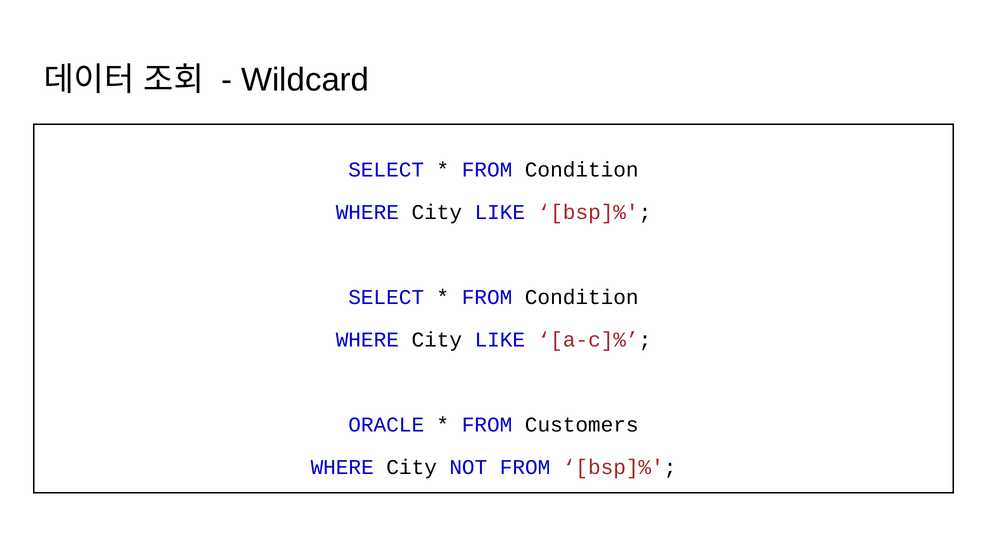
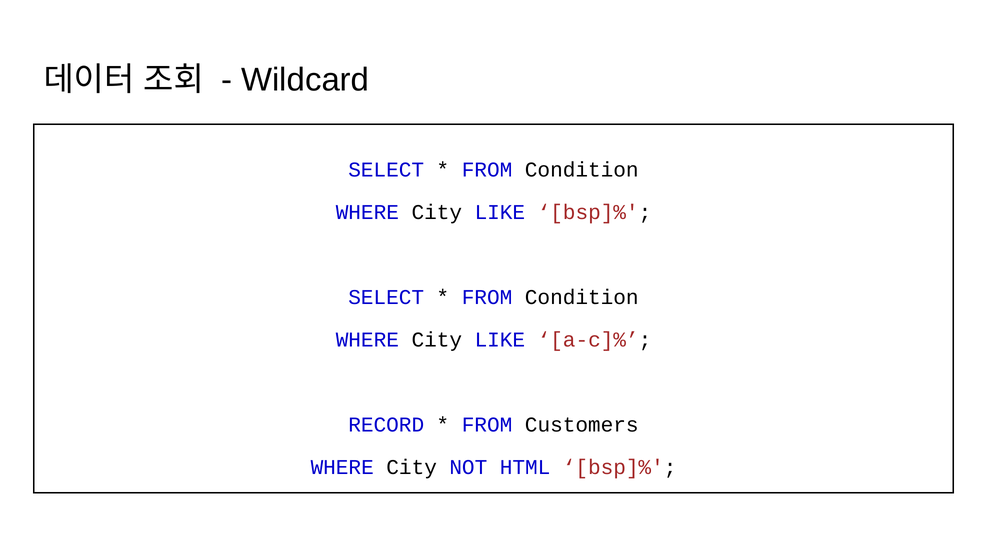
ORACLE: ORACLE -> RECORD (386, 425)
NOT FROM: FROM -> HTML (525, 468)
